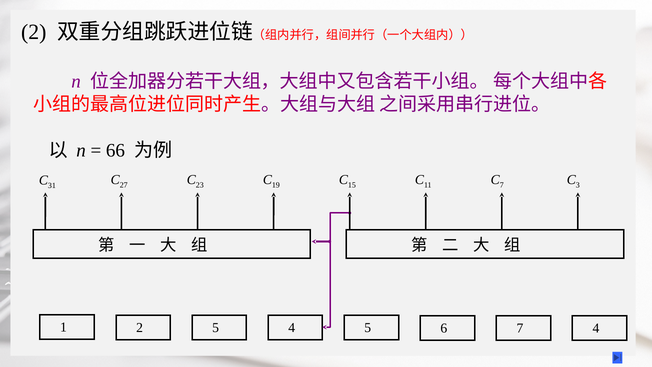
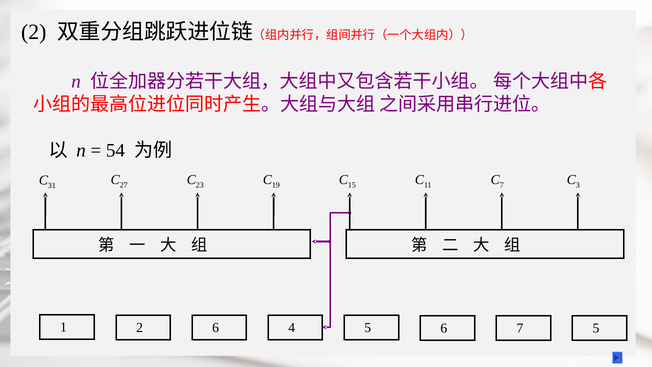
66: 66 -> 54 (115, 151)
1 5: 5 -> 6 (216, 327)
7 4: 4 -> 5 (596, 328)
